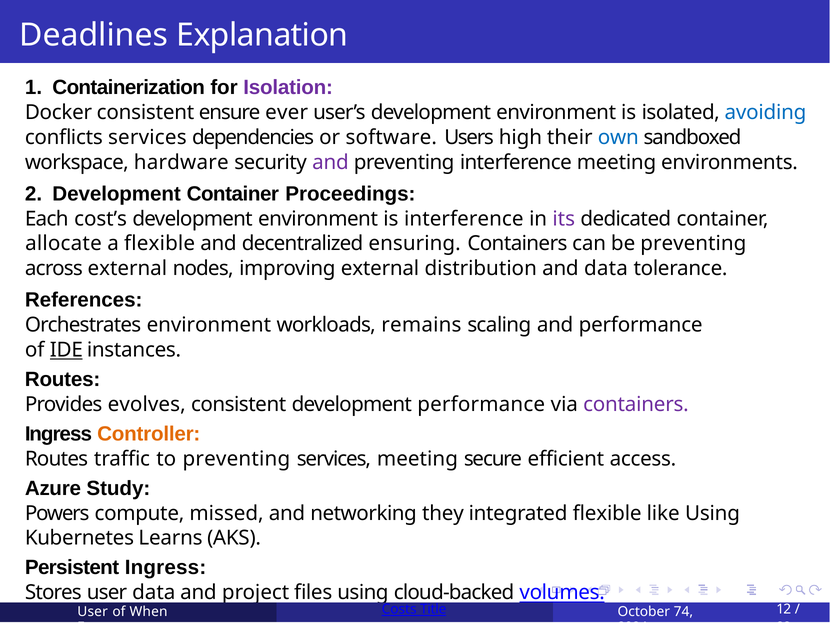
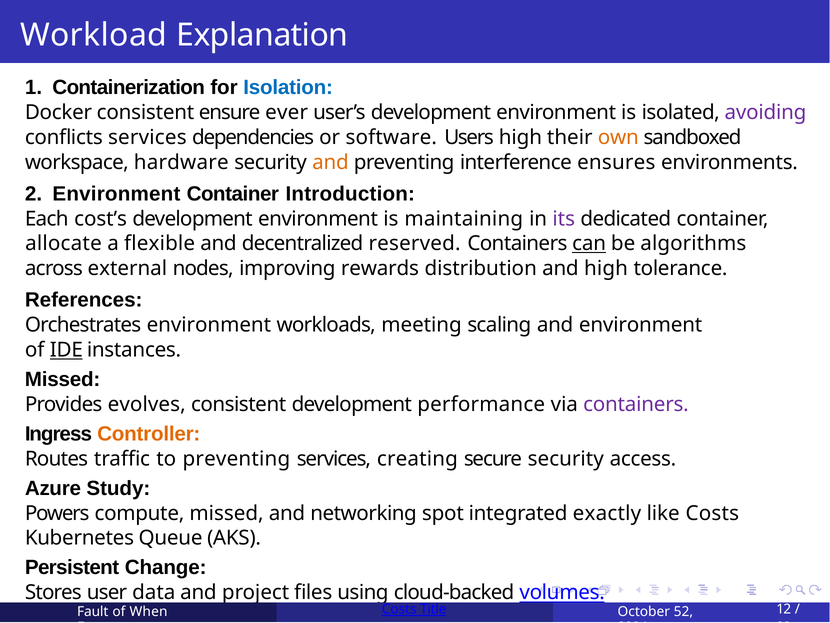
Deadlines: Deadlines -> Workload (94, 35)
Isolation colour: purple -> blue (288, 88)
avoiding colour: blue -> purple (765, 113)
own colour: blue -> orange (618, 137)
and colour: purple -> orange (330, 162)
interference meeting: meeting -> ensures (616, 162)
Development: Development -> Environment (116, 194)
Proceedings: Proceedings -> Introduction (350, 194)
is interference: interference -> maintaining (464, 219)
ensuring: ensuring -> reserved (415, 244)
can underline: none -> present (589, 244)
be preventing: preventing -> algorithms (693, 244)
improving external: external -> rewards (380, 269)
and data: data -> high (606, 269)
remains: remains -> meeting (422, 325)
and performance: performance -> environment (641, 325)
Routes: Routes -> Missed (63, 379)
services meeting: meeting -> creating (417, 459)
secure efficient: efficient -> security (566, 459)
they: they -> spot (443, 513)
integrated flexible: flexible -> exactly (607, 513)
like Using: Using -> Costs (712, 513)
Learns: Learns -> Queue (171, 538)
Persistent Ingress: Ingress -> Change (166, 568)
74: 74 -> 52 (683, 612)
User: User -> Fault (93, 612)
